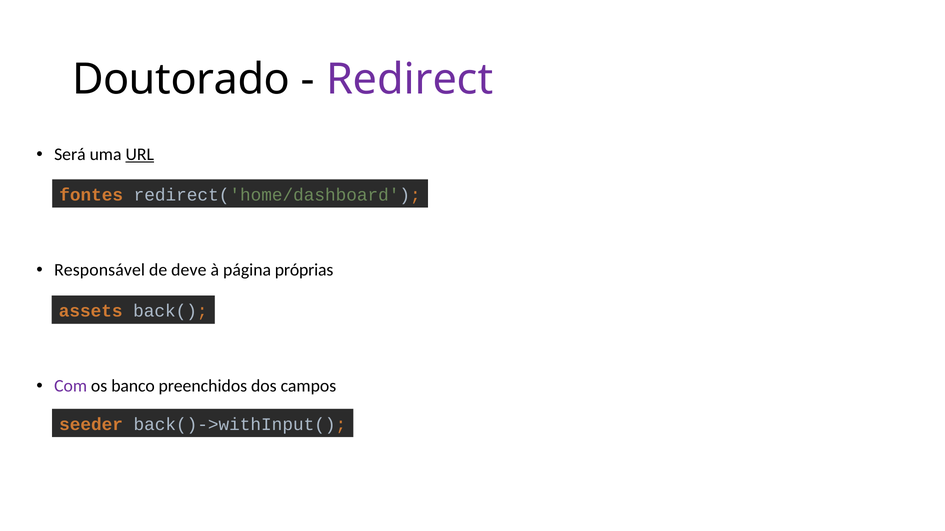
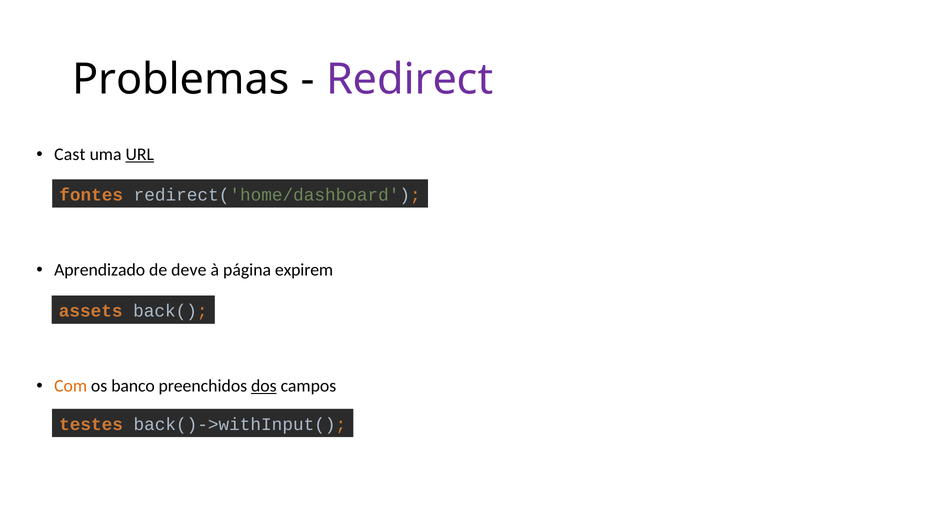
Doutorado: Doutorado -> Problemas (181, 79)
Será: Será -> Cast (70, 155)
Responsável: Responsável -> Aprendizado (100, 270)
próprias: próprias -> expirem (304, 270)
Com colour: purple -> orange (71, 386)
dos underline: none -> present (264, 386)
seeder: seeder -> testes (91, 425)
